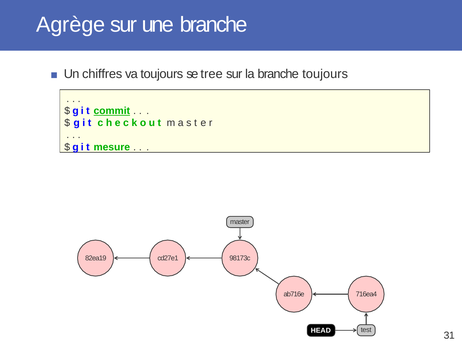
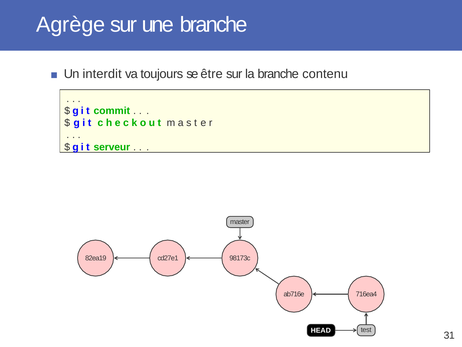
chiffres: chiffres -> interdit (102, 74)
tree: tree -> être (212, 74)
branche toujours: toujours -> contenu (325, 74)
commit underline: present -> none (112, 111)
mesure: mesure -> serveur (112, 147)
